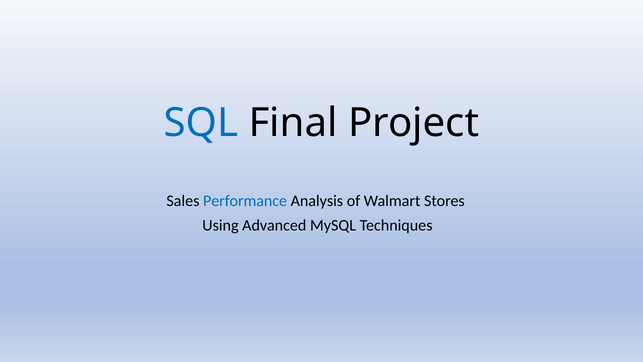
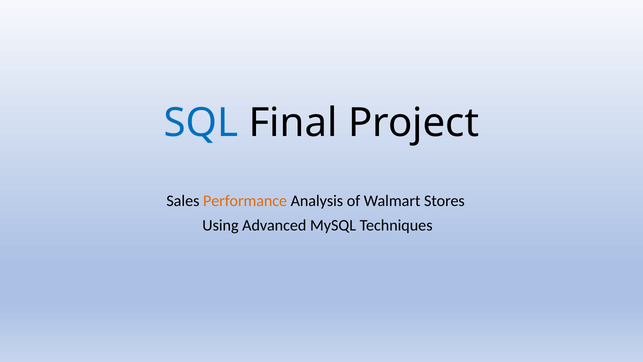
Performance colour: blue -> orange (245, 201)
